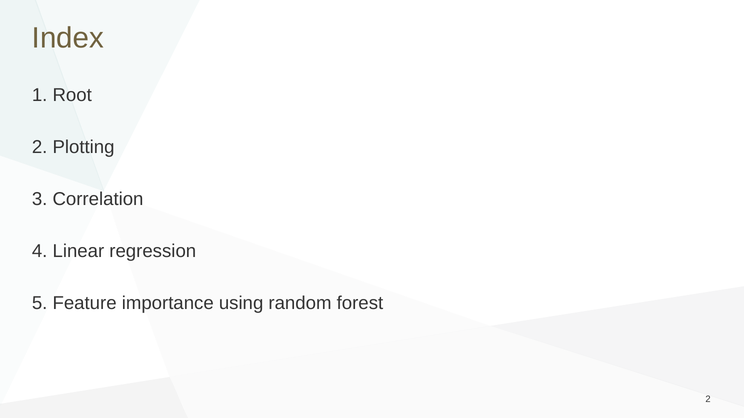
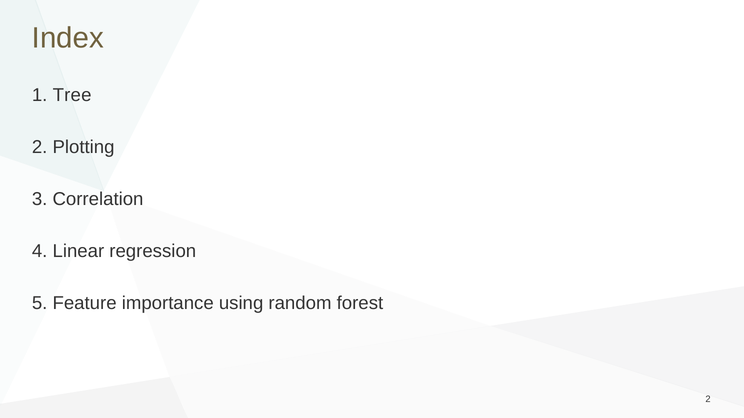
Root: Root -> Tree (72, 95)
